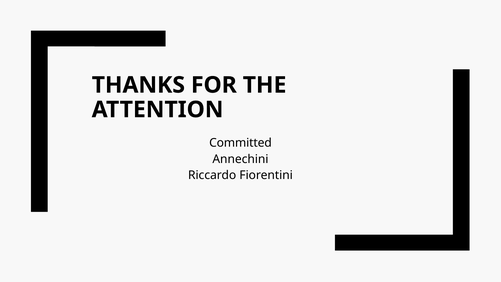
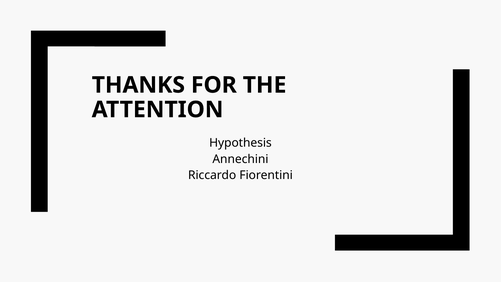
Committed: Committed -> Hypothesis (240, 143)
